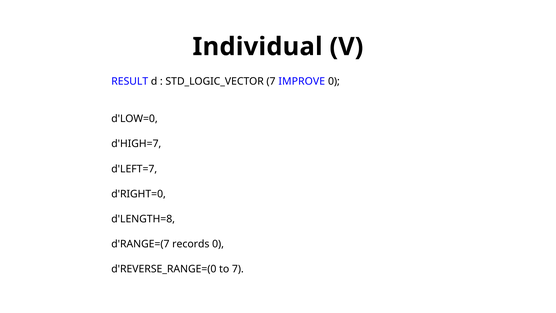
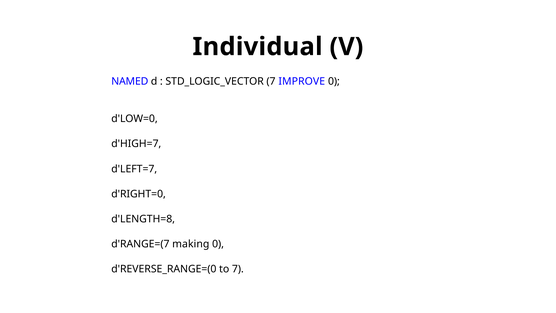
RESULT: RESULT -> NAMED (130, 81)
records: records -> making (191, 244)
